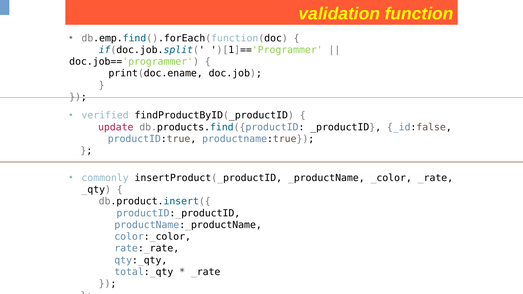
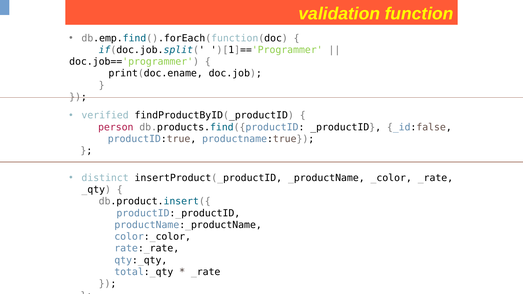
update: update -> person (116, 127)
commonly: commonly -> distinct (105, 178)
